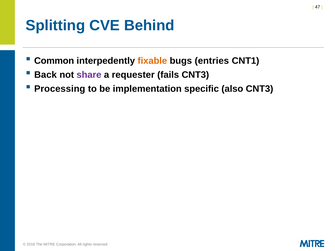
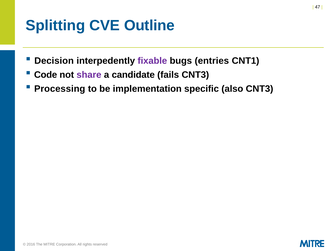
Behind: Behind -> Outline (149, 26)
Common: Common -> Decision (54, 61)
fixable colour: orange -> purple (152, 61)
Back: Back -> Code (46, 75)
requester: requester -> candidate (133, 75)
